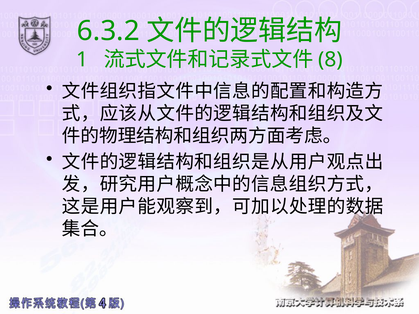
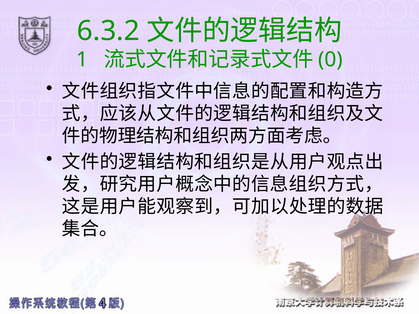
8: 8 -> 0 (331, 60)
